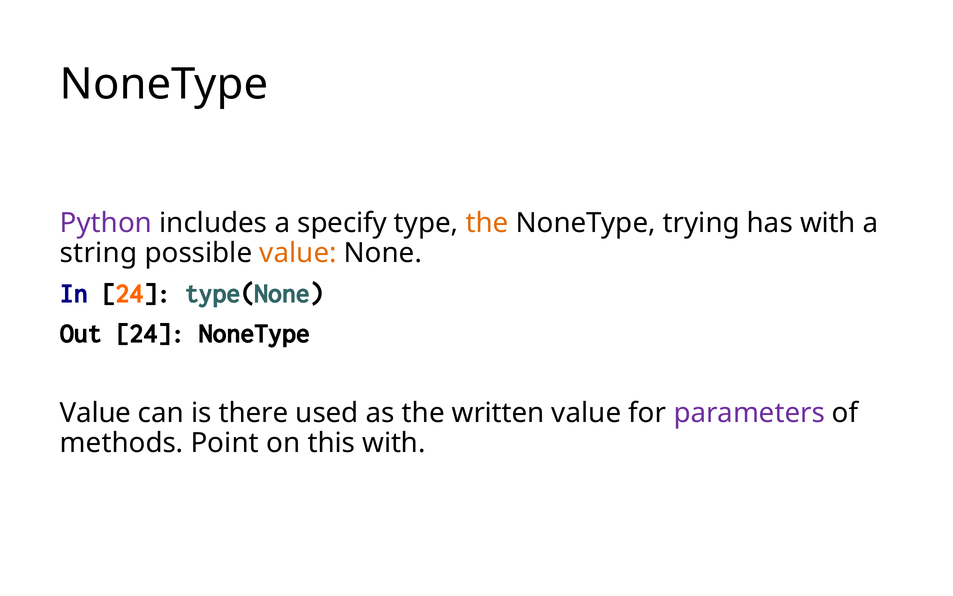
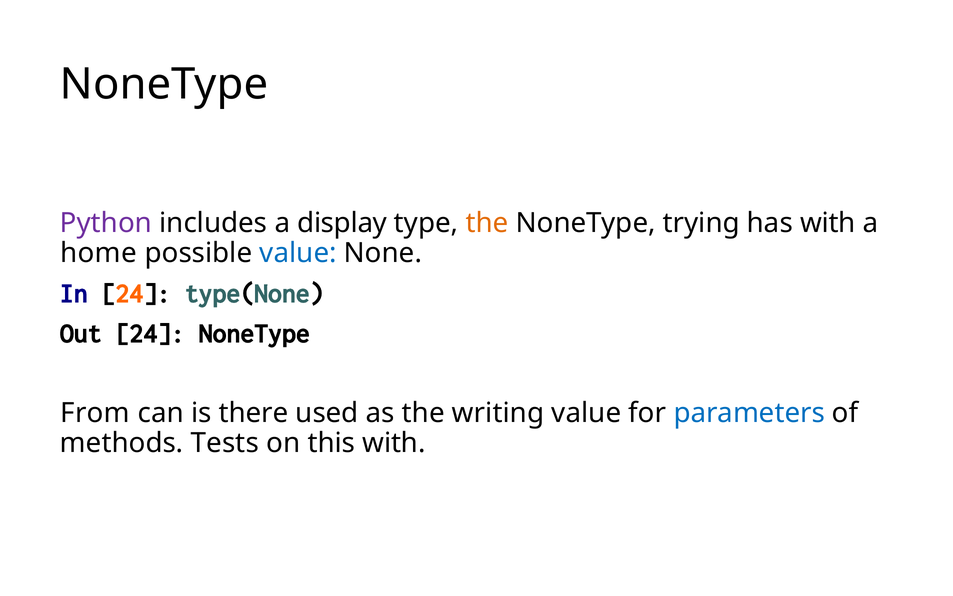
specify: specify -> display (342, 223)
string: string -> home (99, 253)
value colour: orange -> blue (298, 253)
Value: Value -> From (95, 413)
written: written -> writing (498, 413)
parameters colour: purple -> blue (749, 413)
Point: Point -> Tests (225, 443)
